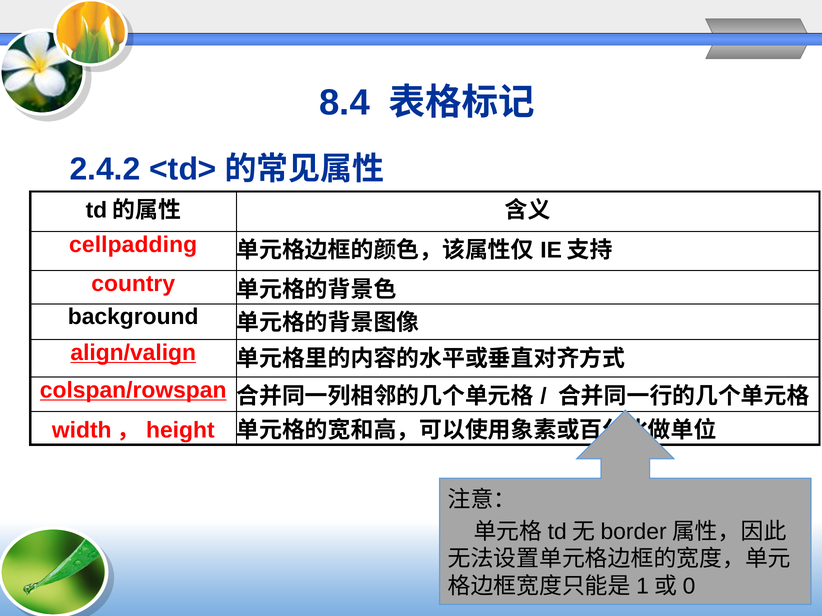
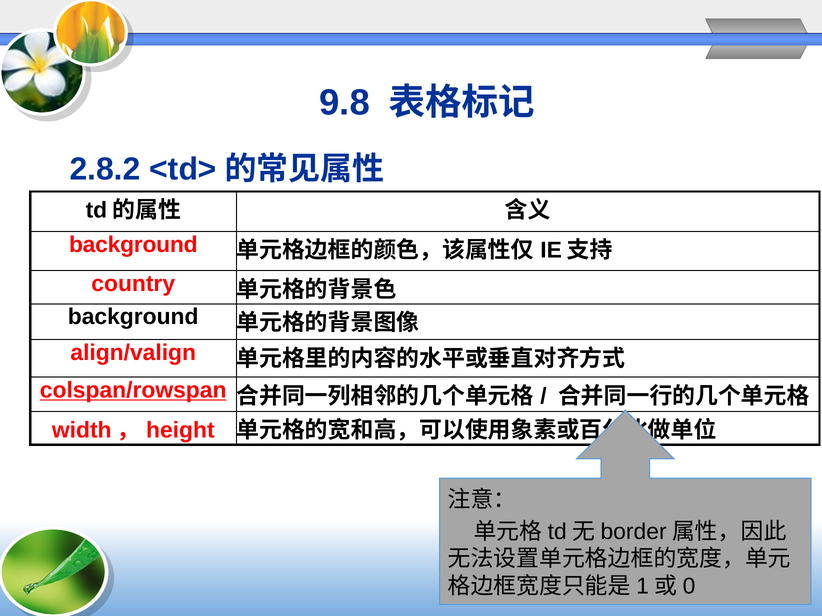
8.4: 8.4 -> 9.8 (344, 103)
2.4.2: 2.4.2 -> 2.8.2 (105, 169)
cellpadding: cellpadding -> background (133, 245)
align/valign underline: present -> none (133, 353)
